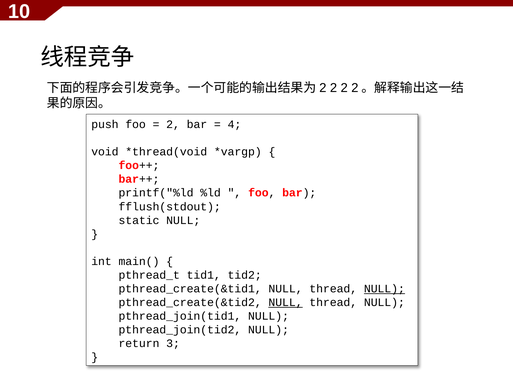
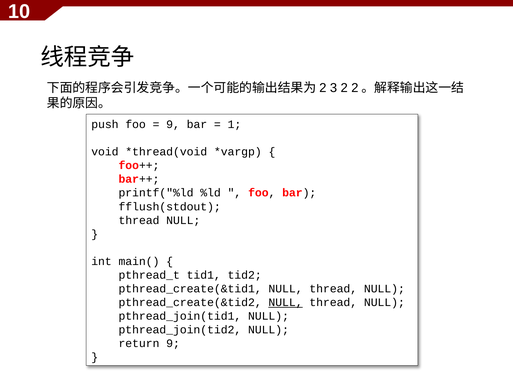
2: 2 -> 3 (333, 88)
2: 2 -> 9 (173, 124)
4: 4 -> 1 (234, 124)
static: static -> thread (139, 220)
NULL underline: present -> none (384, 288)
return 3: 3 -> 9 (173, 343)
